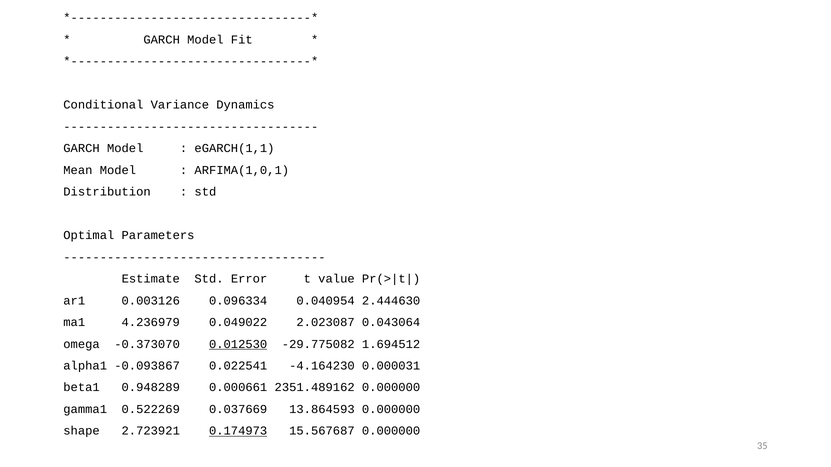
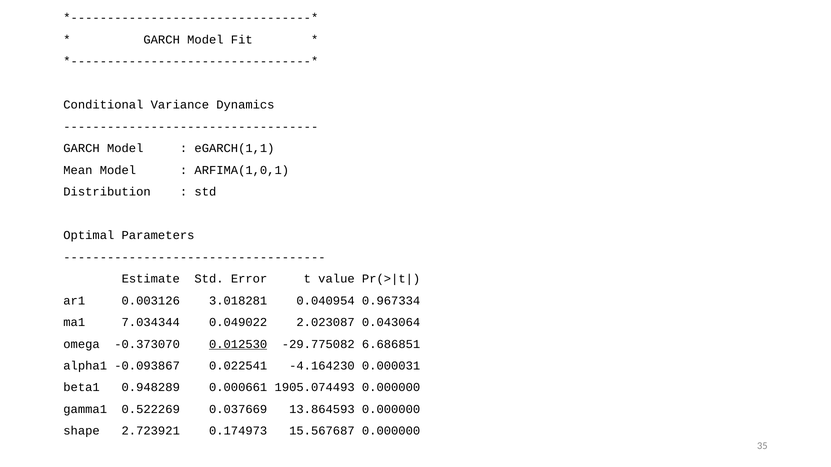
0.096334: 0.096334 -> 3.018281 (238, 301)
2.444630: 2.444630 -> 0.967334 (391, 301)
4.236979: 4.236979 -> 7.034344 (151, 323)
1.694512: 1.694512 -> 6.686851 (391, 344)
2351.489162: 2351.489162 -> 1905.074493 (315, 388)
0.174973 underline: present -> none (238, 431)
